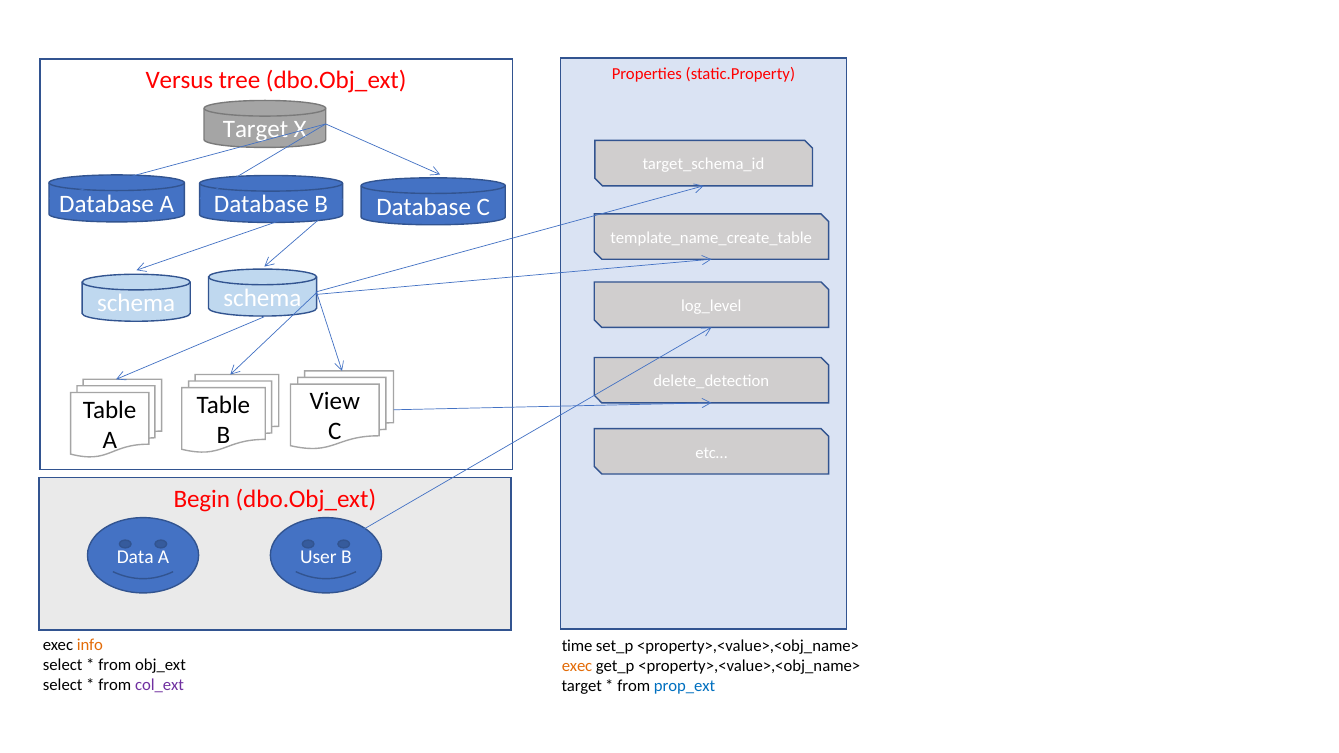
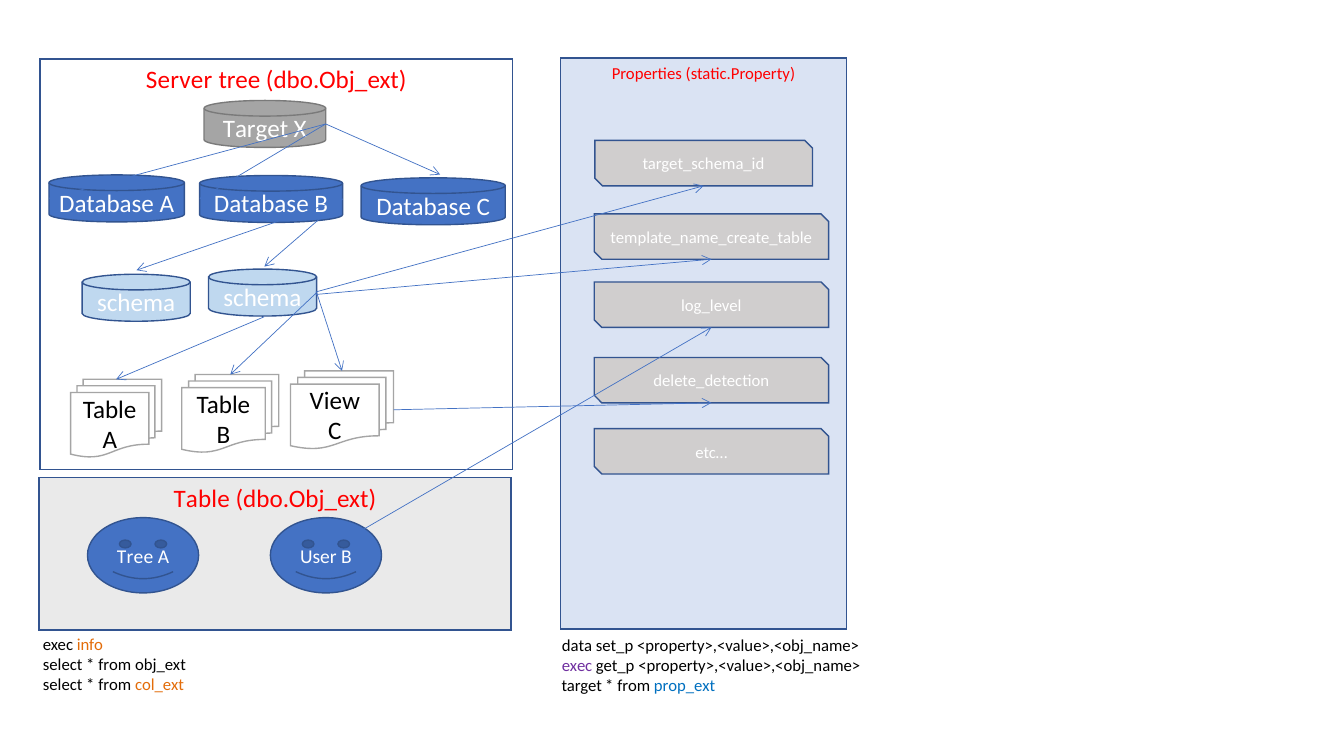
Versus: Versus -> Server (179, 81)
Begin: Begin -> Table (202, 499)
Data: Data -> Tree (135, 557)
time: time -> data (577, 646)
exec colour: orange -> purple (577, 666)
col_ext colour: purple -> orange (159, 685)
